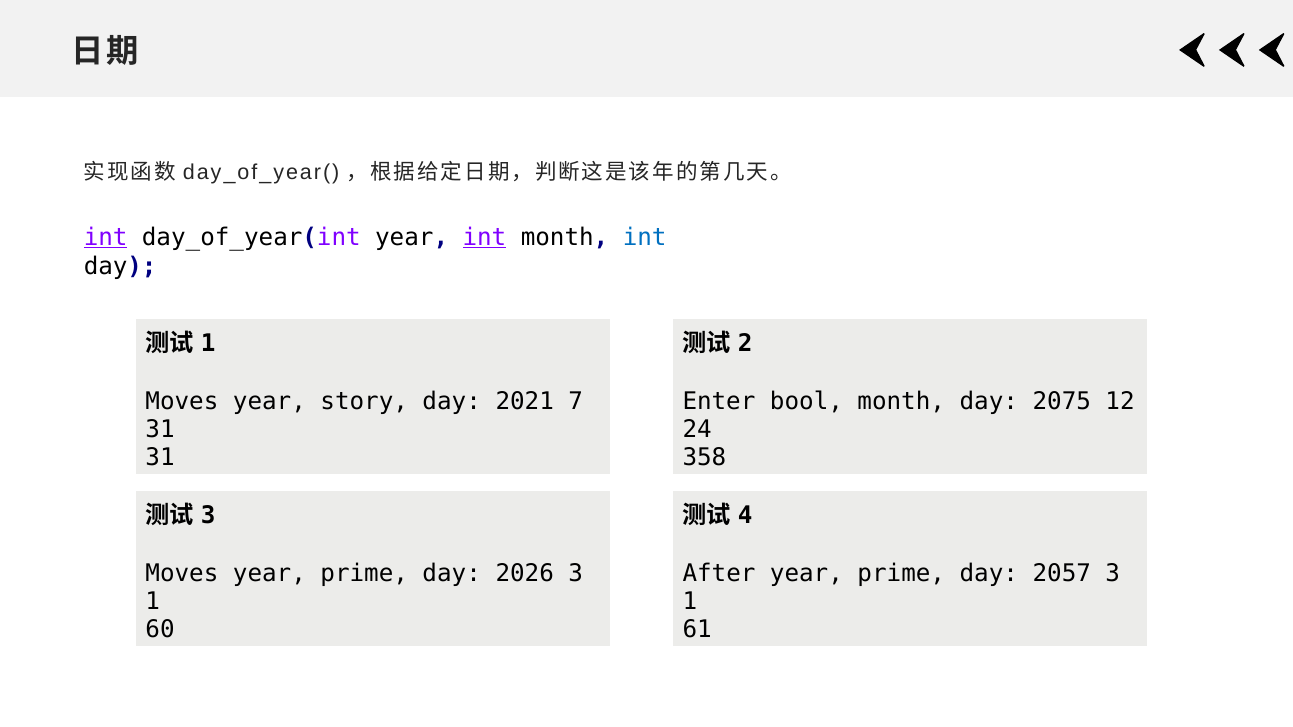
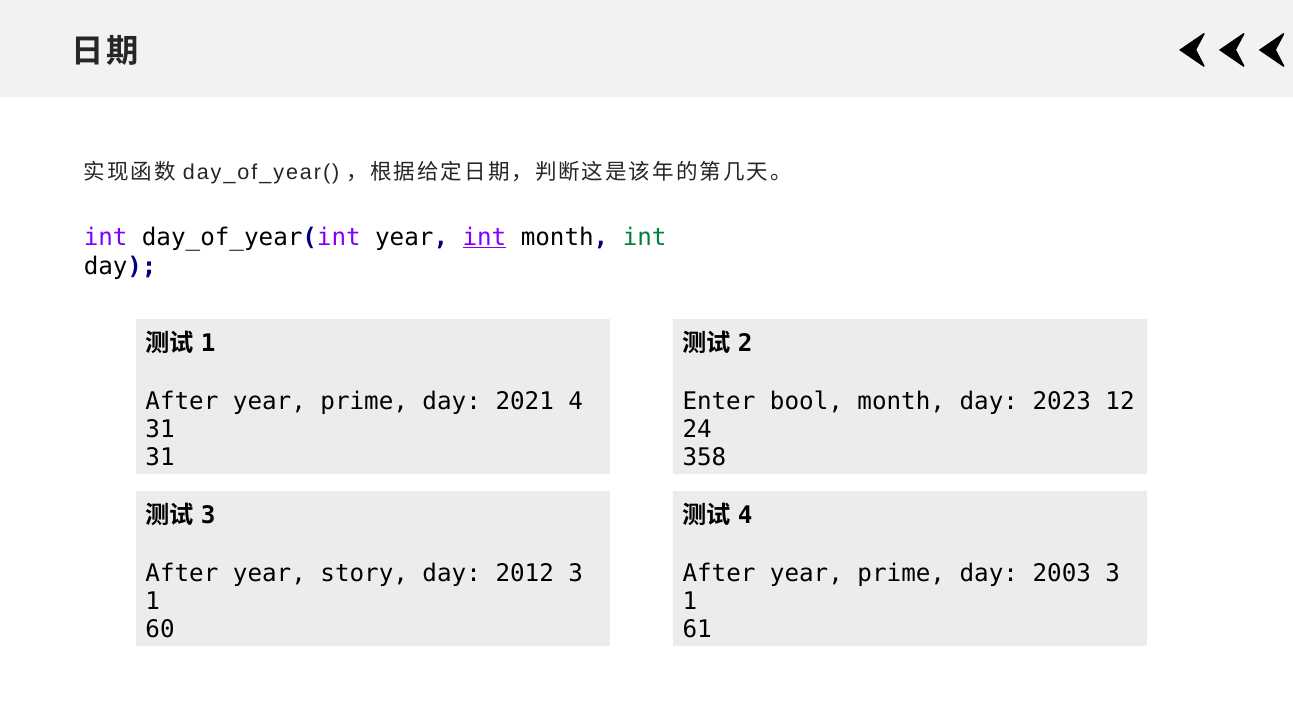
int underline: present -> none (106, 237)
int colour: blue -> green (645, 237)
Moves: Moves -> After (182, 402)
story: story -> prime (364, 402)
2021 7: 7 -> 4 (576, 402)
2075: 2075 -> 2023 (1062, 402)
Moves: Moves -> After (182, 574)
prime: prime -> story (364, 574)
2026: 2026 -> 2012 (525, 574)
2057: 2057 -> 2003 (1062, 574)
